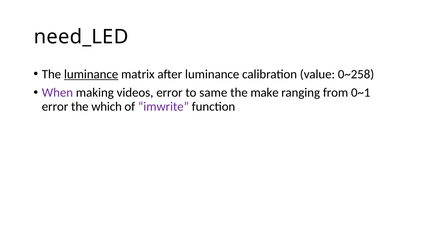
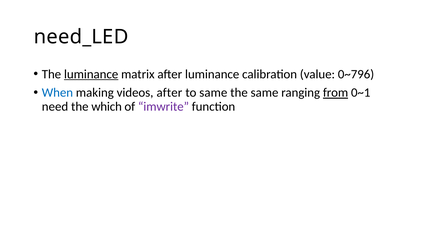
0~258: 0~258 -> 0~796 (356, 74)
When colour: purple -> blue (57, 93)
videos error: error -> after (169, 93)
the make: make -> same (264, 93)
from underline: none -> present (336, 93)
error: error -> need (55, 107)
